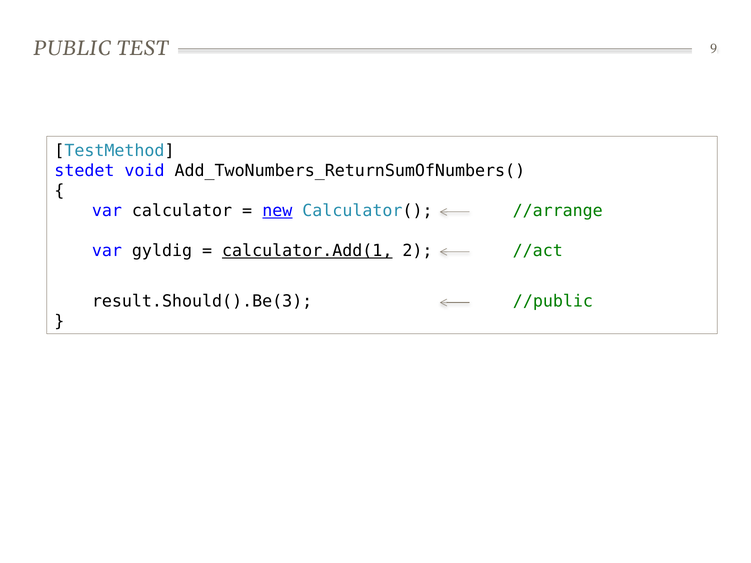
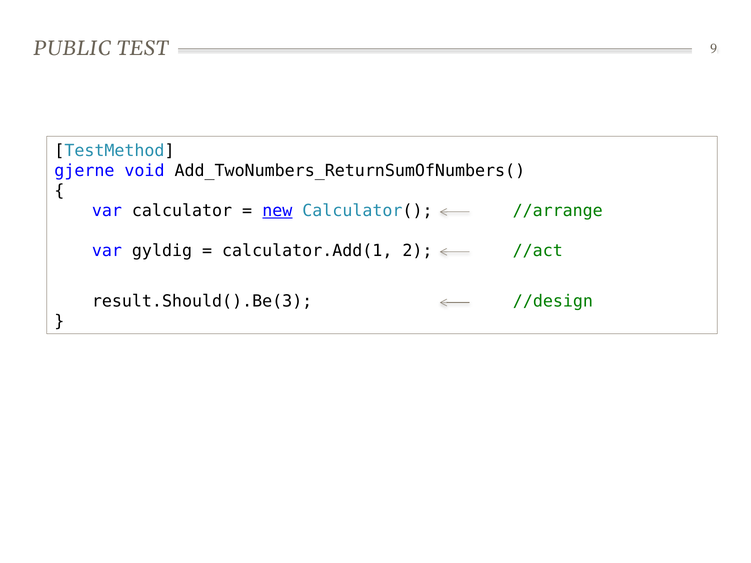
stedet: stedet -> gjerne (84, 171)
calculator.Add(1 underline: present -> none (307, 251)
//public: //public -> //design (553, 302)
